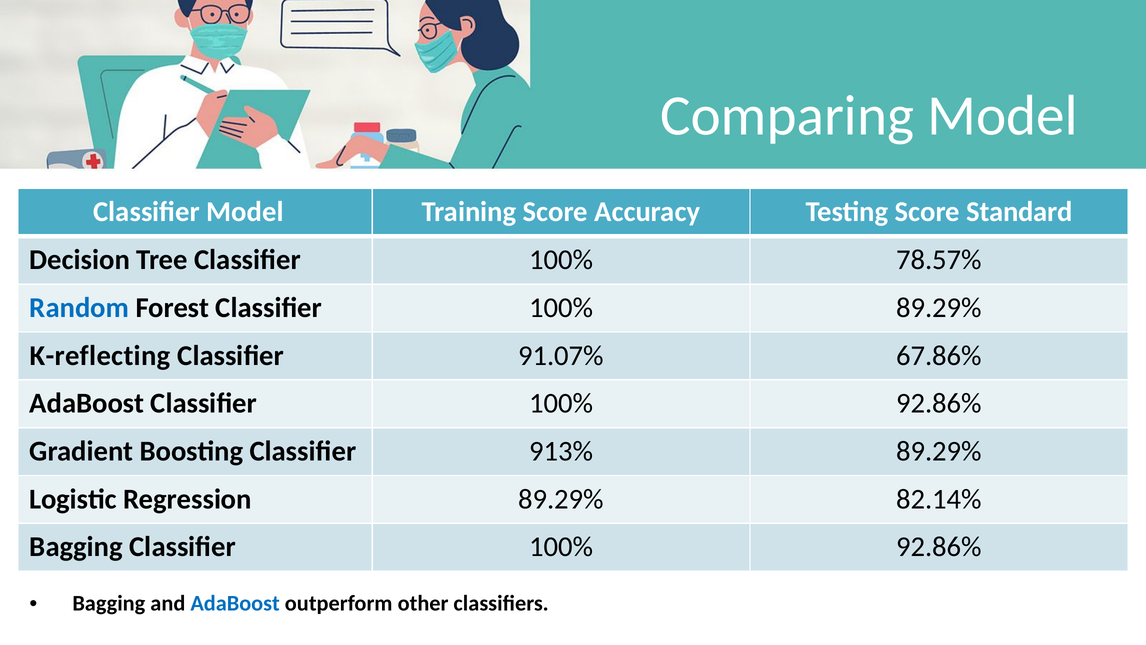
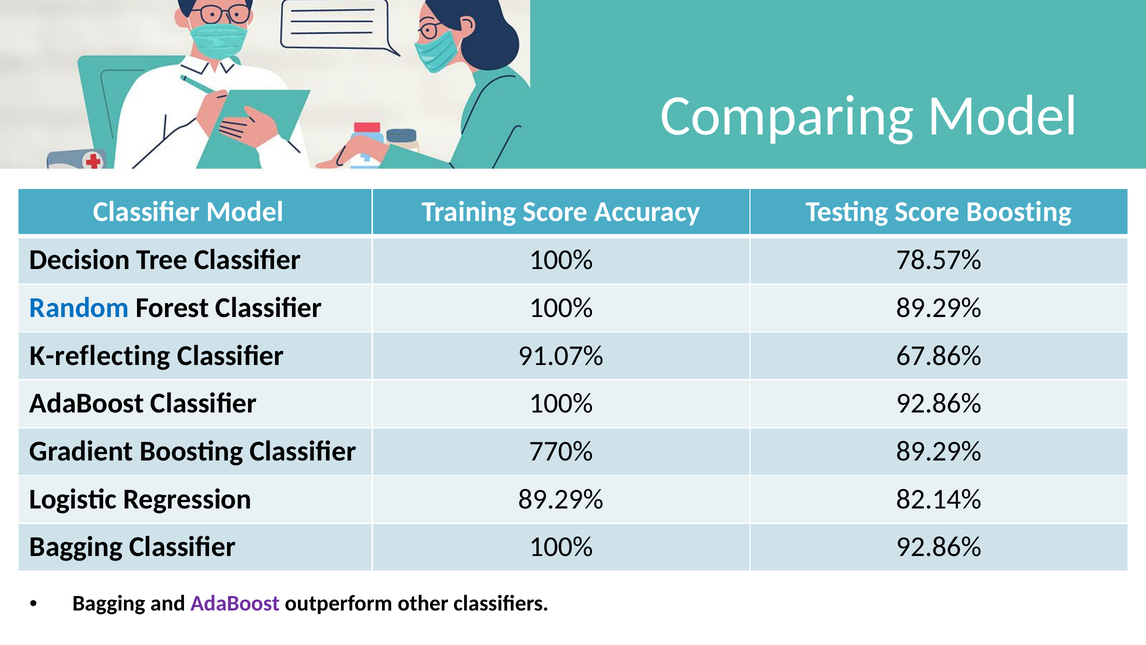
Score Standard: Standard -> Boosting (1019, 212)
913%: 913% -> 770% (561, 451)
AdaBoost colour: blue -> purple (235, 603)
